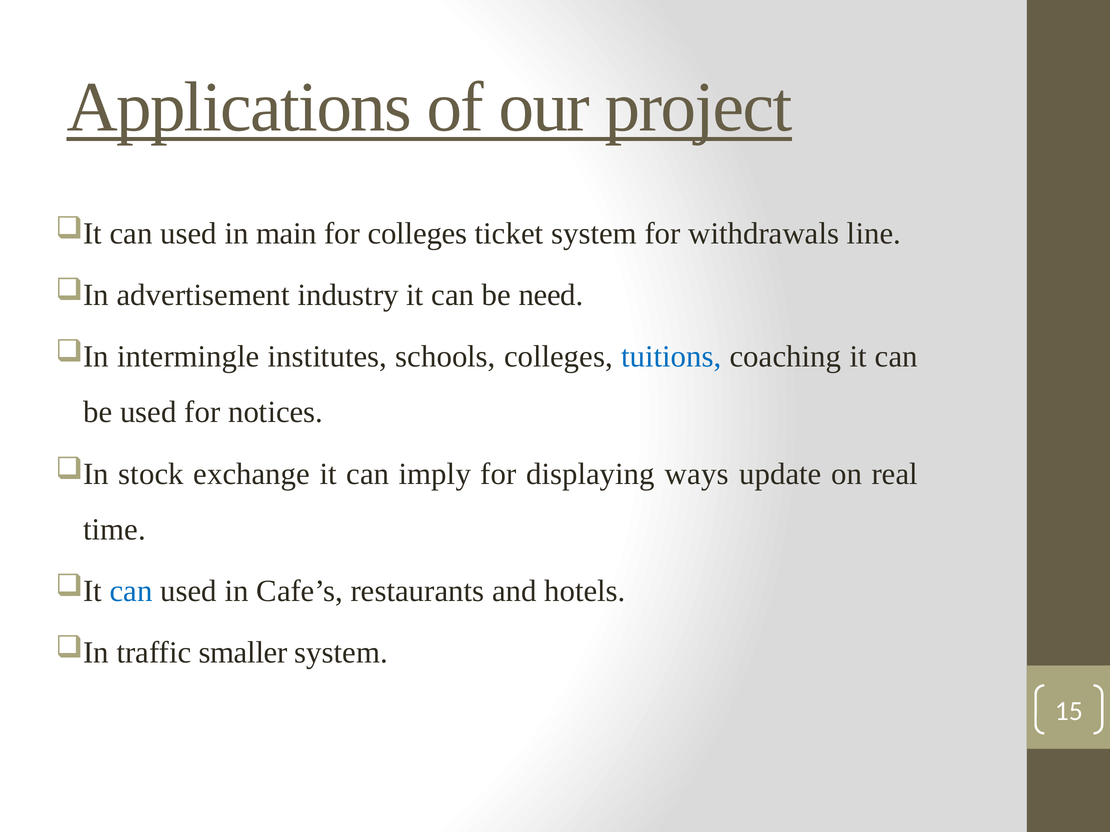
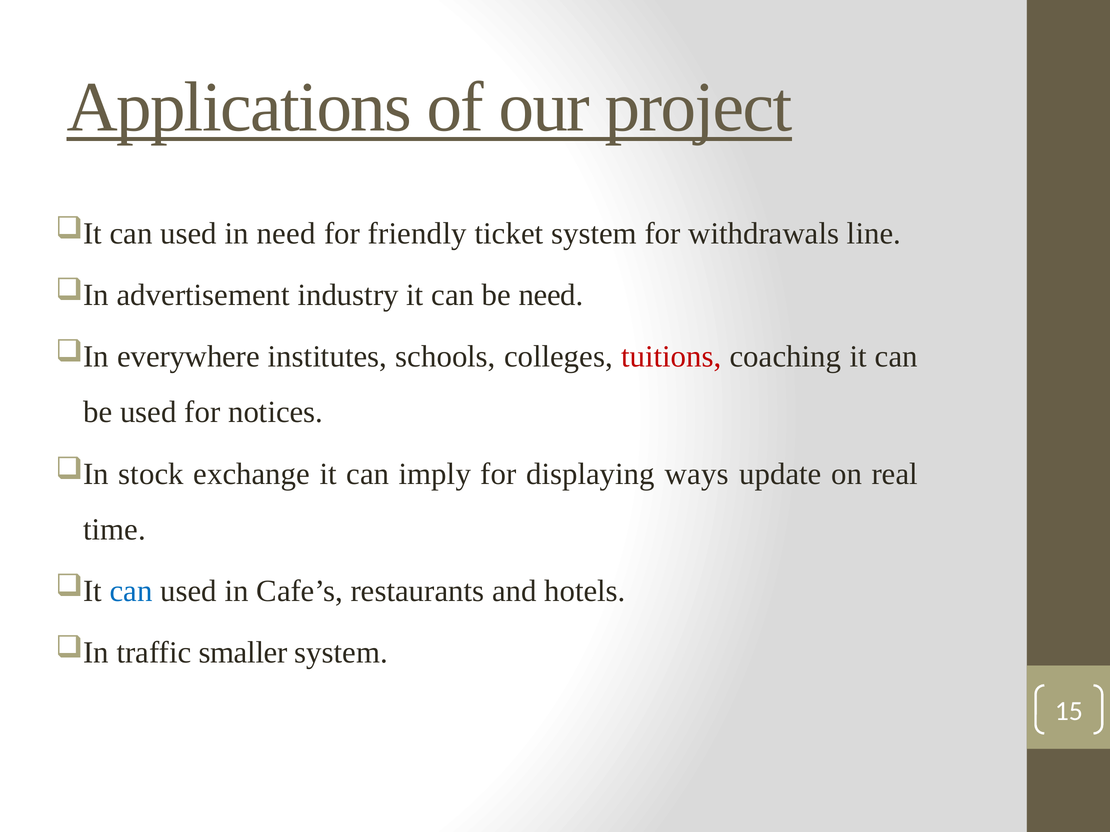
in main: main -> need (286, 234)
for colleges: colleges -> friendly (417, 234)
intermingle: intermingle -> everywhere (188, 357)
tuitions colour: blue -> red (671, 357)
